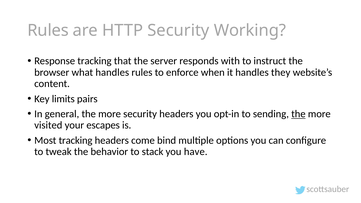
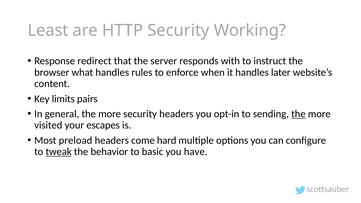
Rules: Rules -> Least (48, 30)
Response tracking: tracking -> redirect (94, 61)
they: they -> later (281, 72)
Most tracking: tracking -> preload (75, 140)
bind: bind -> hard (167, 140)
tweak underline: none -> present (59, 152)
stack: stack -> basic (153, 152)
